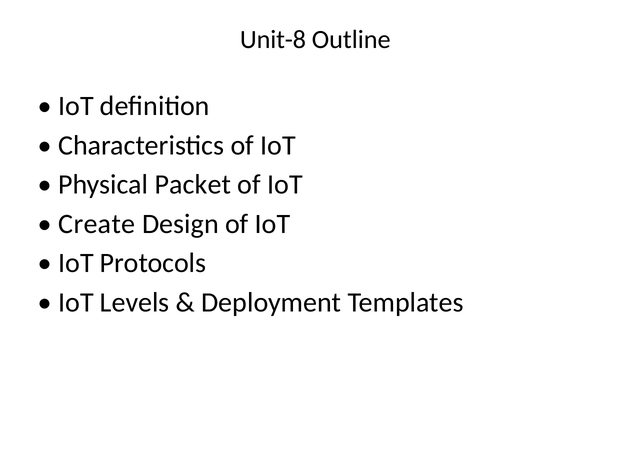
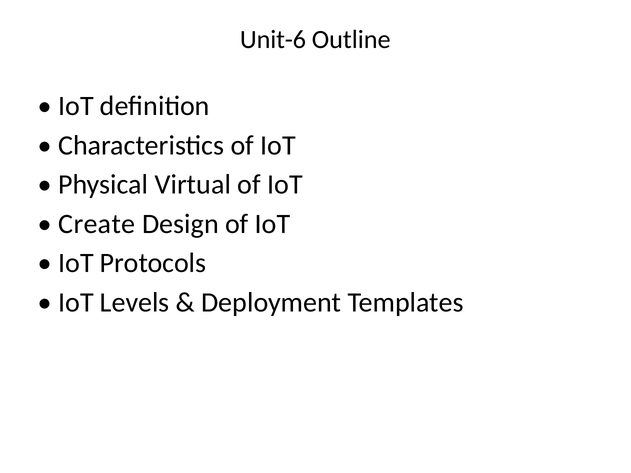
Unit-8: Unit-8 -> Unit-6 (273, 40)
Packet: Packet -> Virtual (193, 185)
